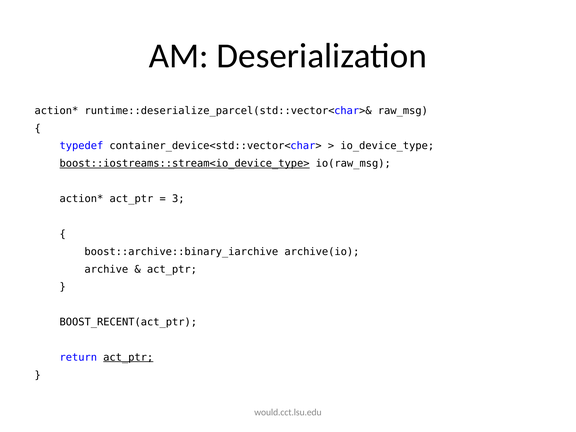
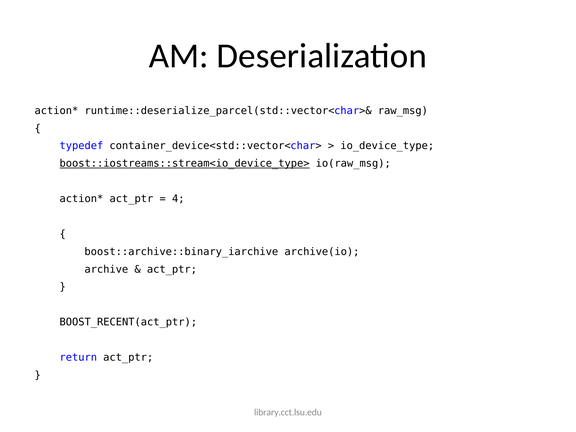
3: 3 -> 4 (178, 199)
act_ptr underline: present -> none (128, 357)
would.cct.lsu.edu: would.cct.lsu.edu -> library.cct.lsu.edu (288, 412)
